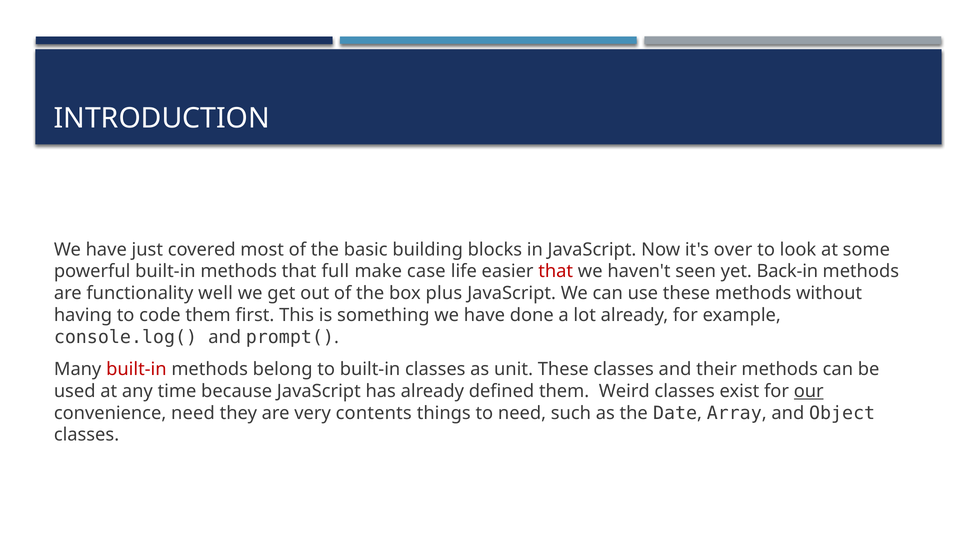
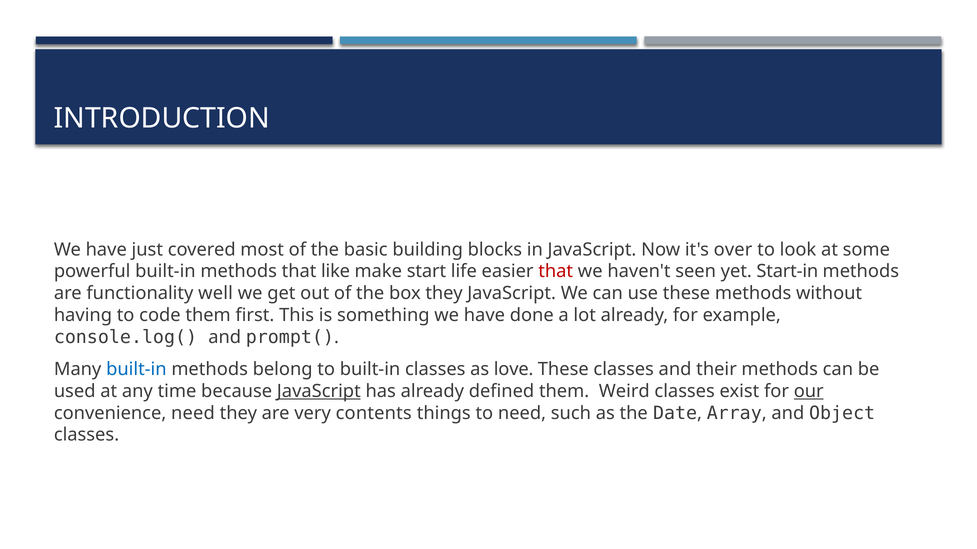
full: full -> like (336, 272)
case: case -> start (426, 272)
Back-in: Back-in -> Start-in (787, 272)
box plus: plus -> they (444, 294)
built-in colour: red -> blue (136, 369)
unit: unit -> love (514, 369)
JavaScript underline: none -> present (319, 391)
